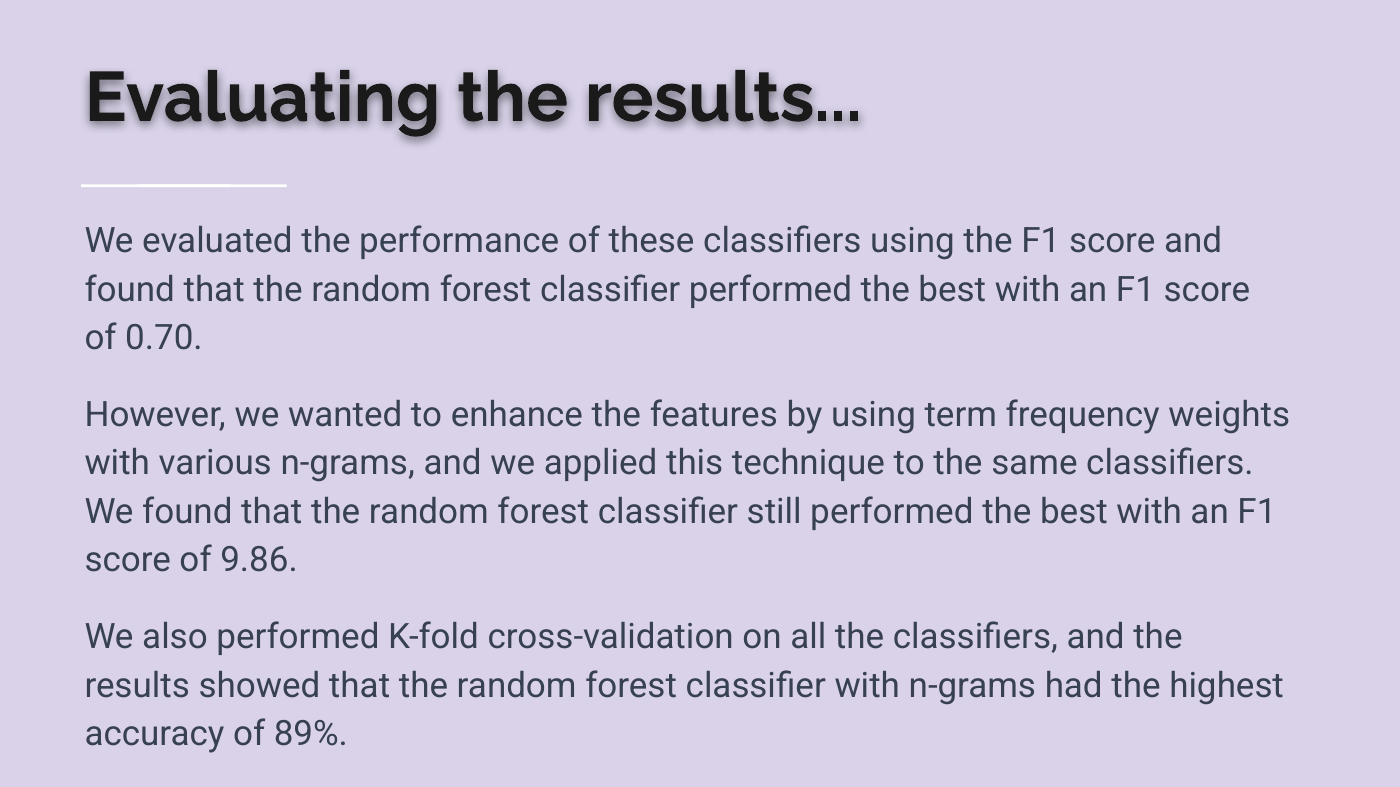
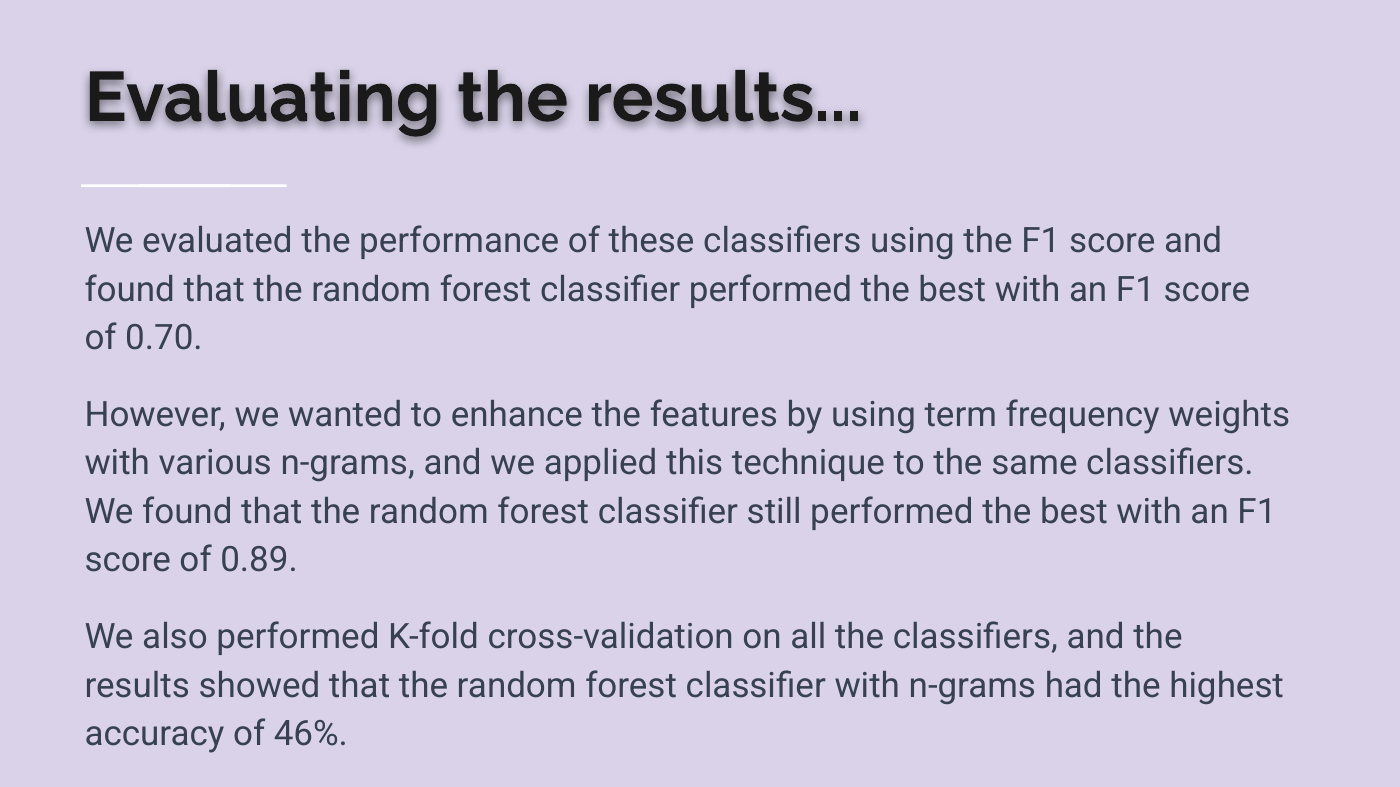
9.86: 9.86 -> 0.89 (259, 560)
89%: 89% -> 46% (311, 734)
